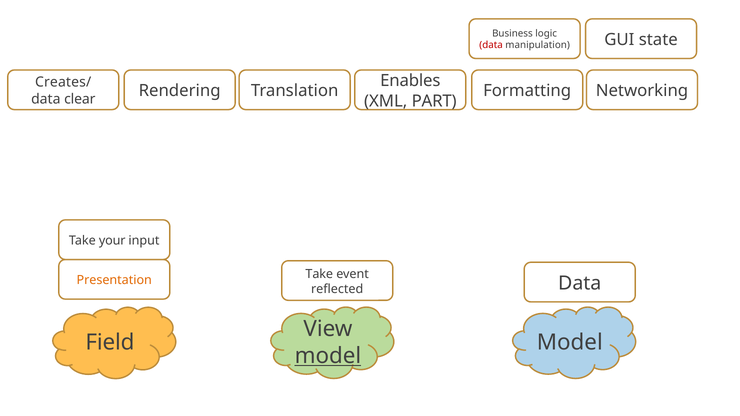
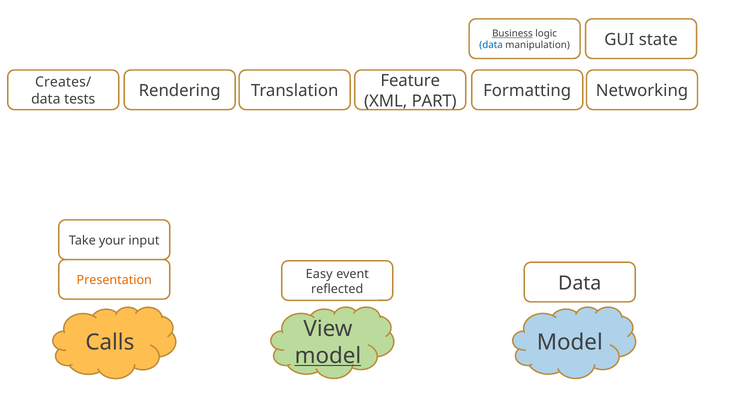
Business underline: none -> present (512, 33)
data colour: red -> blue (491, 45)
Enables: Enables -> Feature (410, 81)
clear: clear -> tests (80, 99)
Take: Take -> Easy (319, 274)
Field: Field -> Calls (110, 343)
